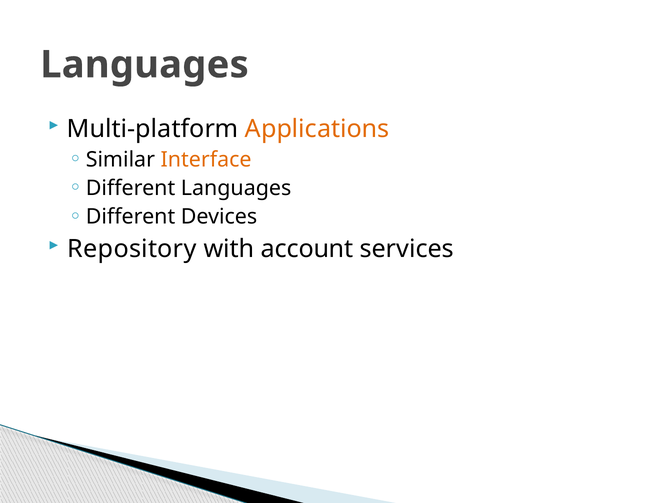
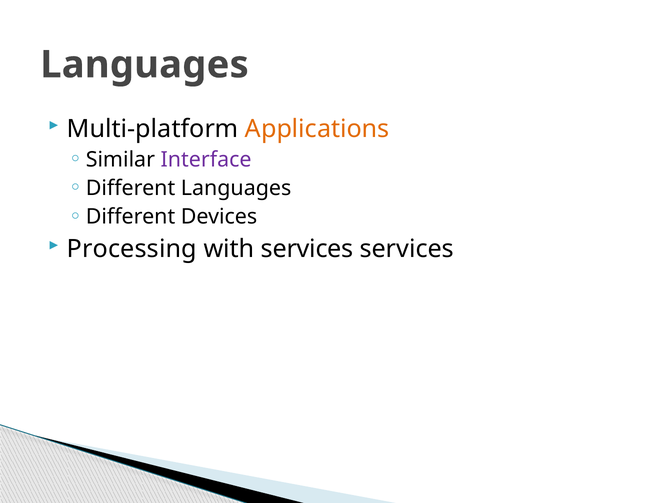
Interface colour: orange -> purple (206, 160)
Repository: Repository -> Processing (132, 249)
with account: account -> services (307, 249)
